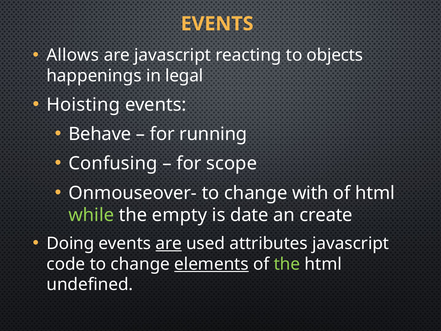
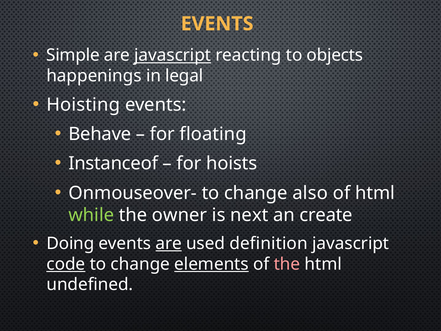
Allows: Allows -> Simple (73, 55)
javascript underline: none -> present (173, 55)
running: running -> floating (213, 134)
Confusing: Confusing -> Instanceof (113, 163)
scope: scope -> hoists (232, 163)
with: with -> also (310, 193)
empty: empty -> owner (180, 215)
date: date -> next (249, 215)
attributes: attributes -> definition (269, 243)
code underline: none -> present (66, 264)
the colour: light green -> pink (287, 264)
